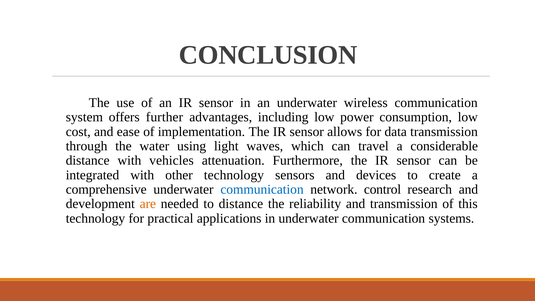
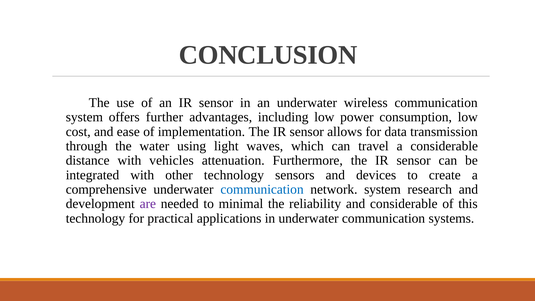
network control: control -> system (383, 189)
are colour: orange -> purple (148, 204)
to distance: distance -> minimal (241, 204)
and transmission: transmission -> considerable (404, 204)
